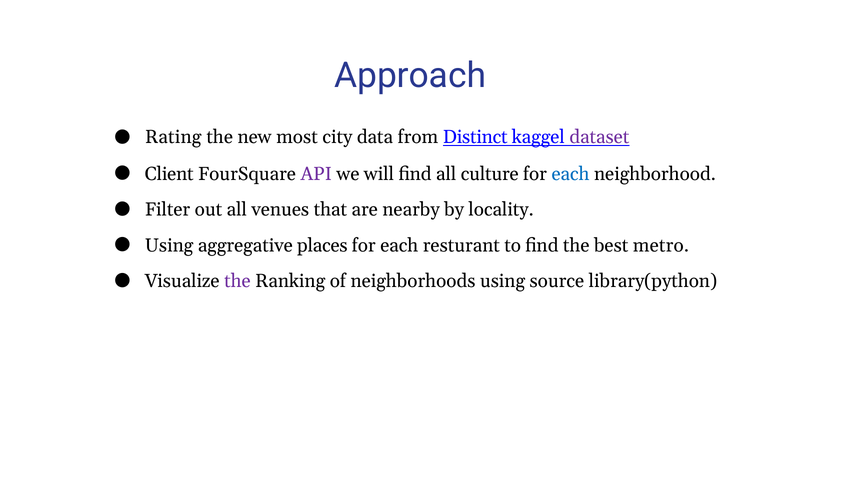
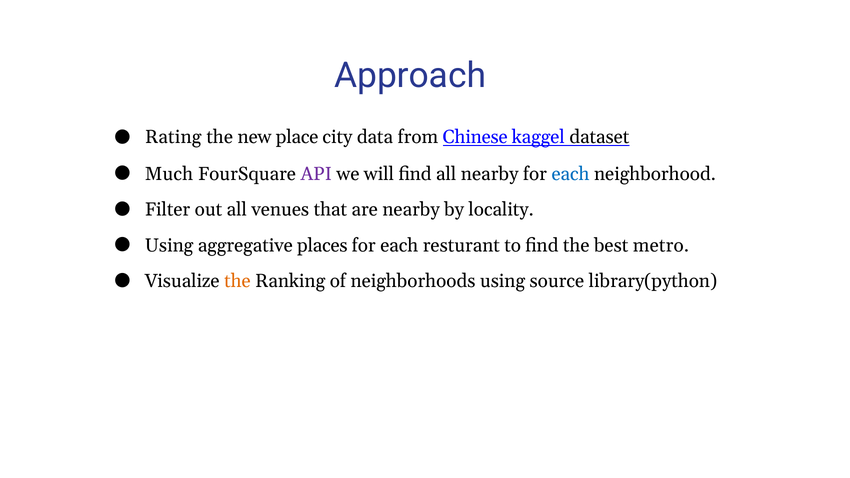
most: most -> place (297, 137)
Distinct: Distinct -> Chinese (475, 137)
dataset colour: purple -> black (599, 137)
Client: Client -> Much (169, 174)
all culture: culture -> nearby (490, 174)
the colour: purple -> orange (237, 281)
